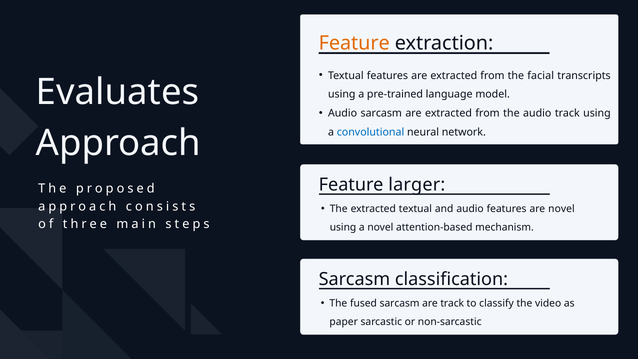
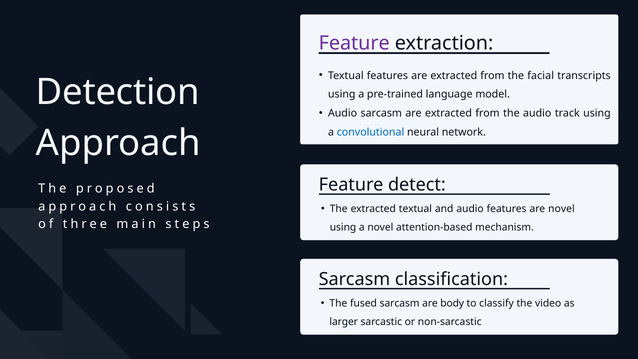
Feature colour: orange -> purple (354, 43)
Evaluates: Evaluates -> Detection (118, 92)
larger: larger -> detect (417, 184)
are track: track -> body (452, 303)
paper: paper -> larger (344, 322)
